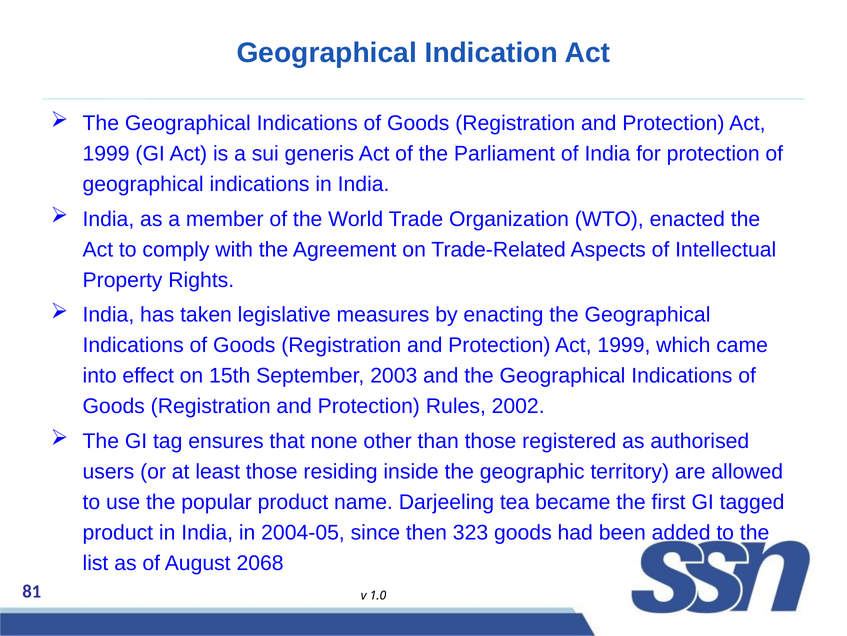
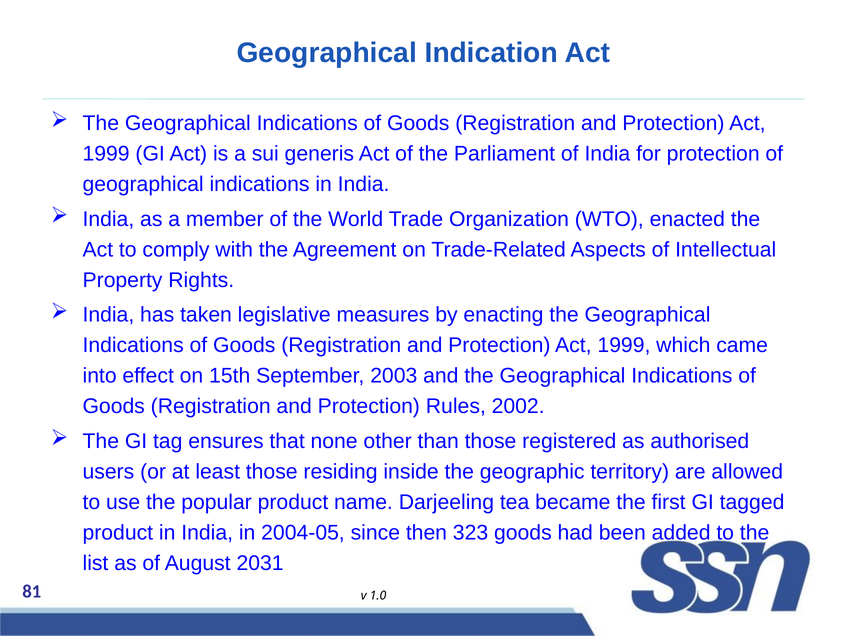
2068: 2068 -> 2031 (260, 563)
